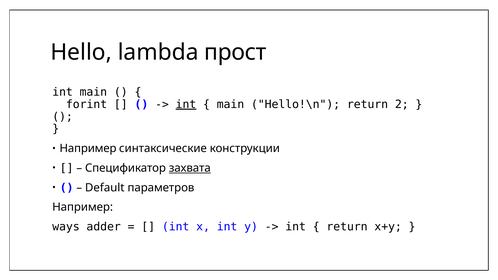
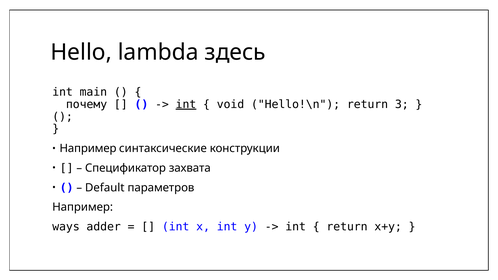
прост: прост -> здесь (235, 52)
forint: forint -> почему (87, 104)
main: main -> void (230, 104)
2: 2 -> 3 (402, 104)
захвата underline: present -> none (190, 168)
